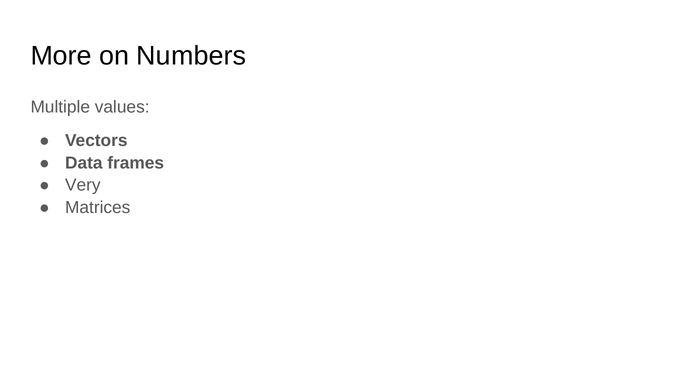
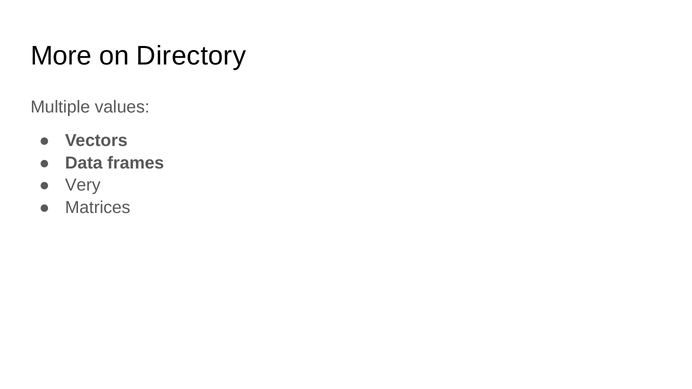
Numbers: Numbers -> Directory (191, 56)
